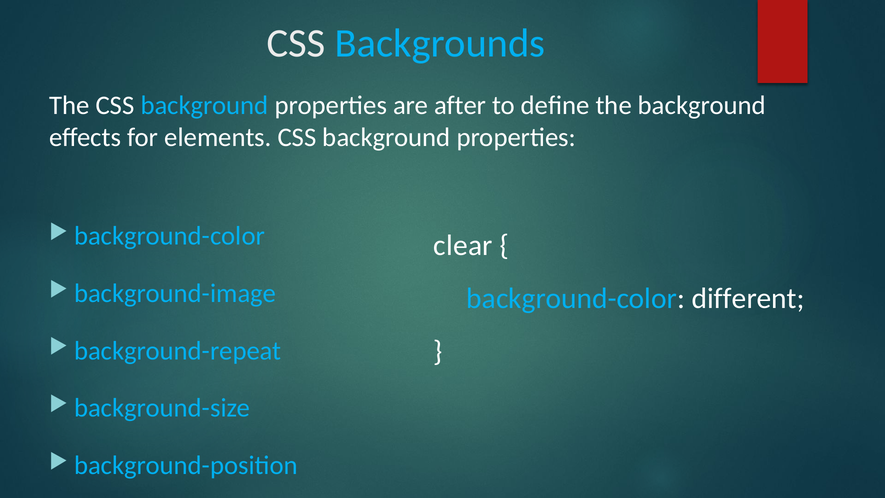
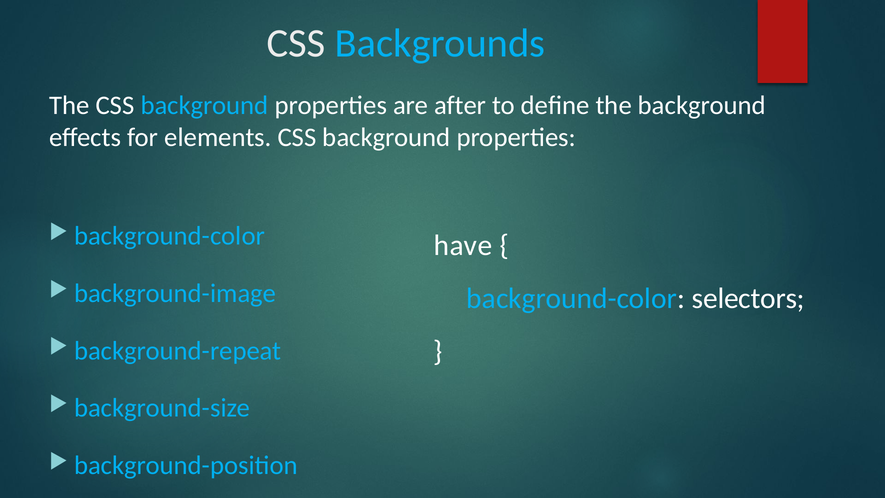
clear: clear -> have (463, 245)
different: different -> selectors (748, 298)
